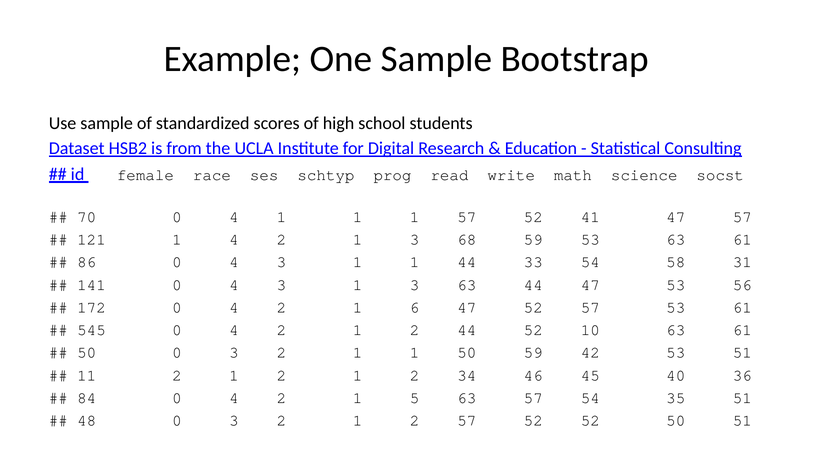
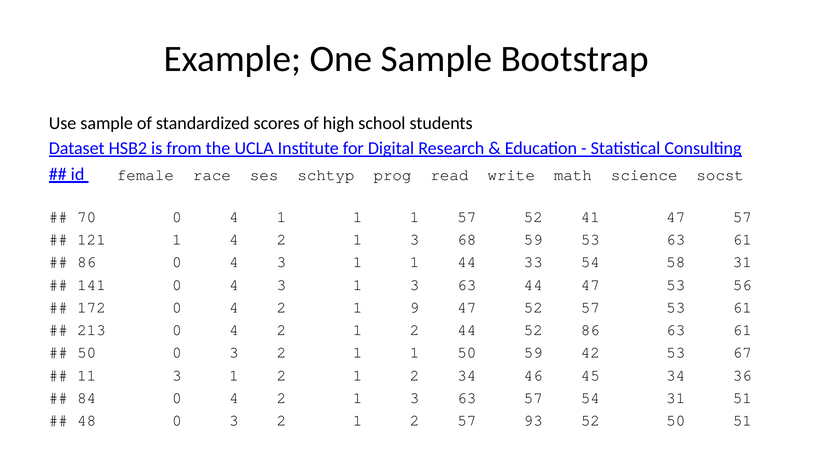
6: 6 -> 9 (415, 307)
545: 545 -> 213 (91, 330)
52 10: 10 -> 86 (590, 330)
53 51: 51 -> 67 (742, 352)
11 2: 2 -> 3 (177, 375)
45 40: 40 -> 34 (676, 375)
5: 5 -> 3 (415, 397)
54 35: 35 -> 31 (676, 397)
2 57 52: 52 -> 93 (533, 420)
